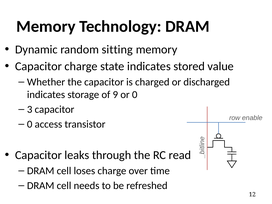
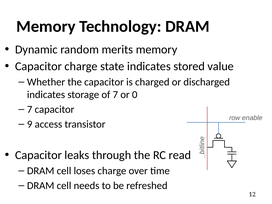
sitting: sitting -> merits (117, 49)
of 9: 9 -> 7 (115, 95)
3: 3 -> 7 (30, 109)
0: 0 -> 9 (30, 124)
